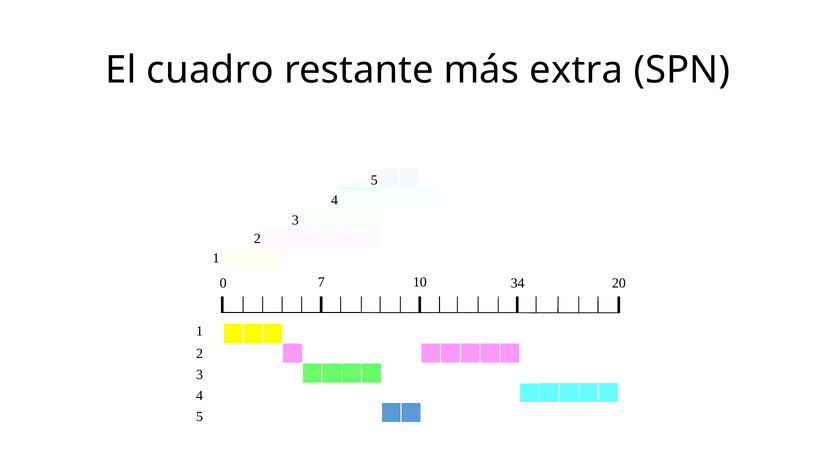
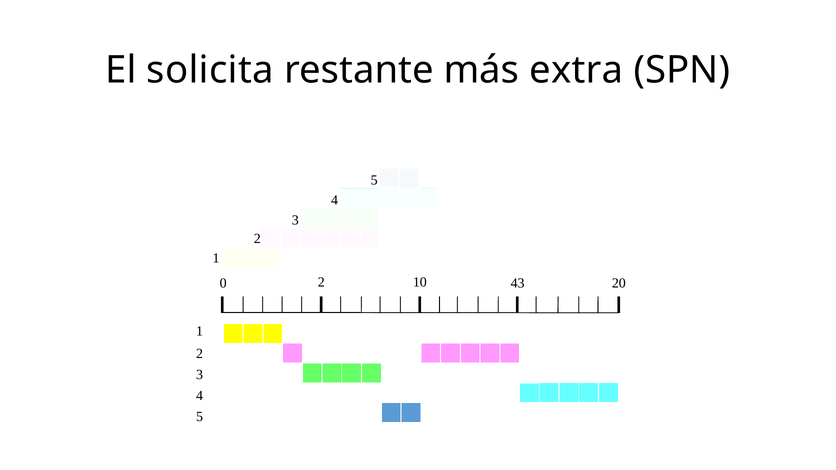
cuadro: cuadro -> solicita (210, 70)
0 7: 7 -> 2 (321, 283)
34: 34 -> 43 (518, 283)
